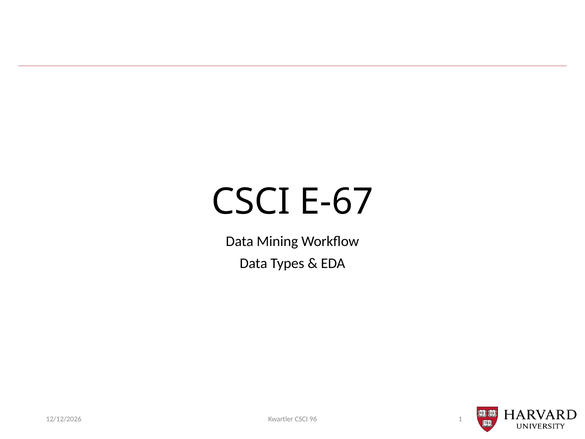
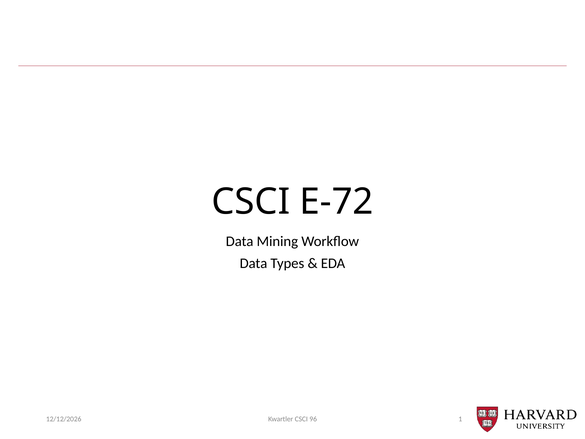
E-67: E-67 -> E-72 (337, 202)
